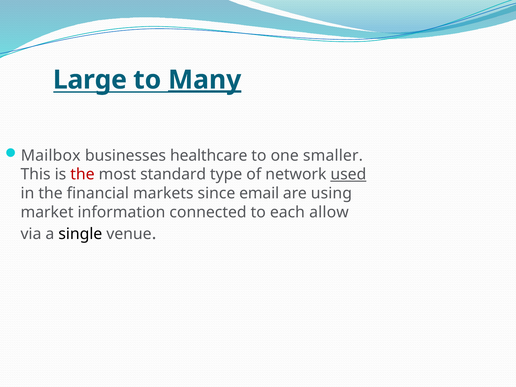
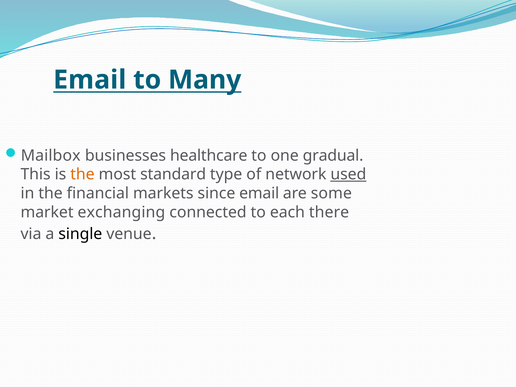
Large: Large -> Email (90, 80)
Many underline: present -> none (205, 80)
smaller: smaller -> gradual (333, 156)
the colour: red -> orange (82, 174)
using: using -> some (331, 193)
information: information -> exchanging (121, 212)
allow: allow -> there (329, 212)
